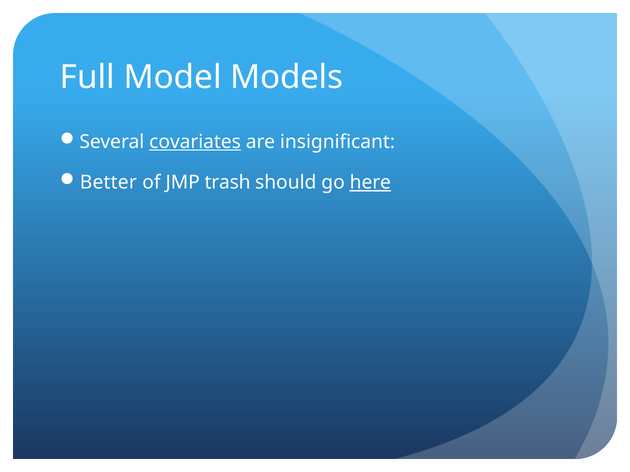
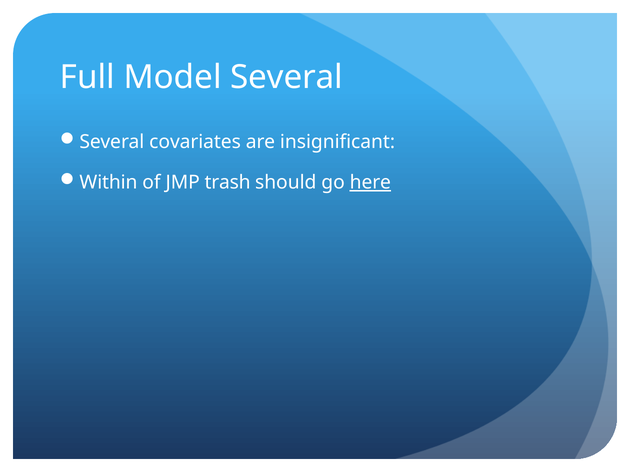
Model Models: Models -> Several (287, 77)
covariates underline: present -> none (195, 142)
Better: Better -> Within (108, 183)
